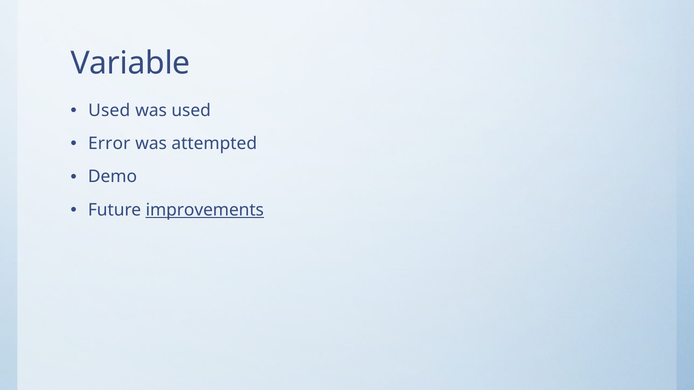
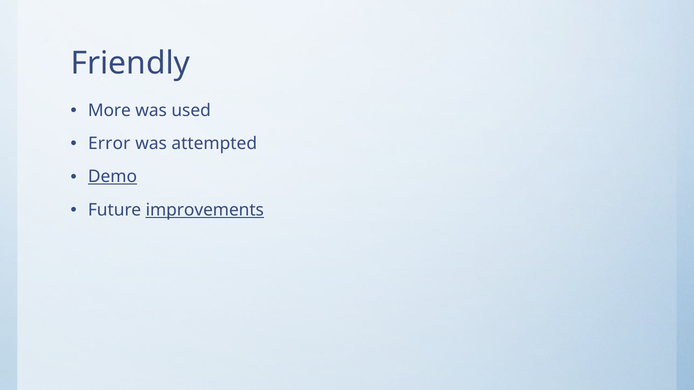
Variable: Variable -> Friendly (130, 63)
Used: Used -> More (109, 110)
Demo underline: none -> present (112, 177)
